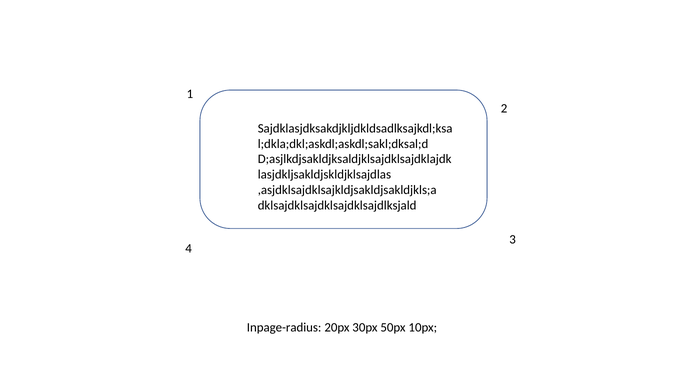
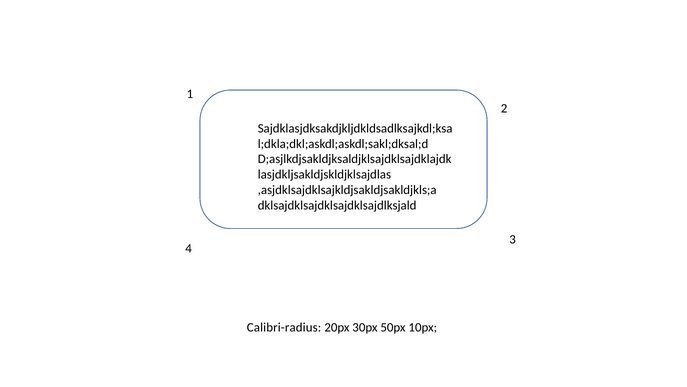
Inpage-radius: Inpage-radius -> Calibri-radius (284, 327)
